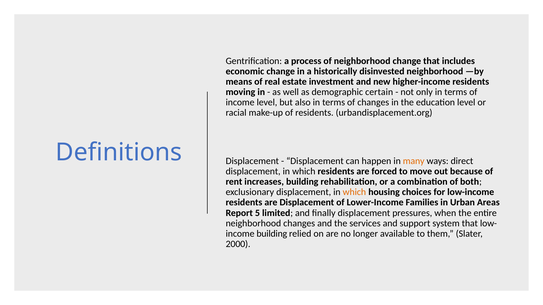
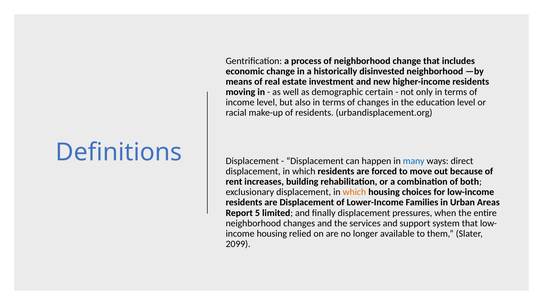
many colour: orange -> blue (414, 161)
income building: building -> housing (272, 234)
2000: 2000 -> 2099 (238, 244)
